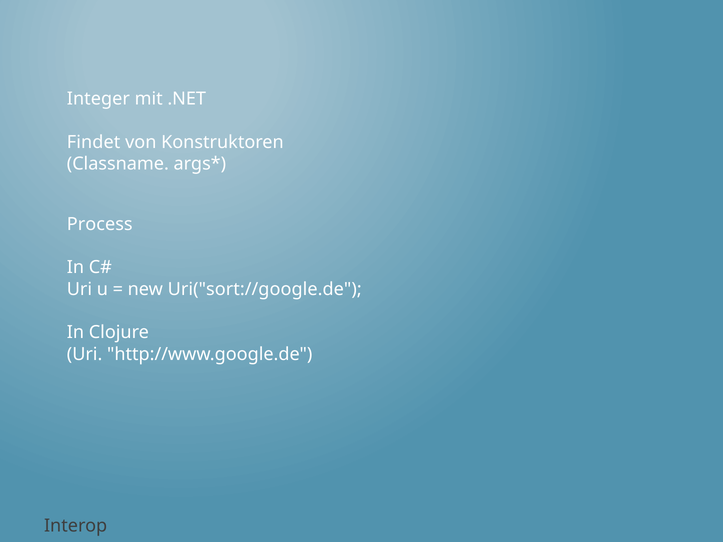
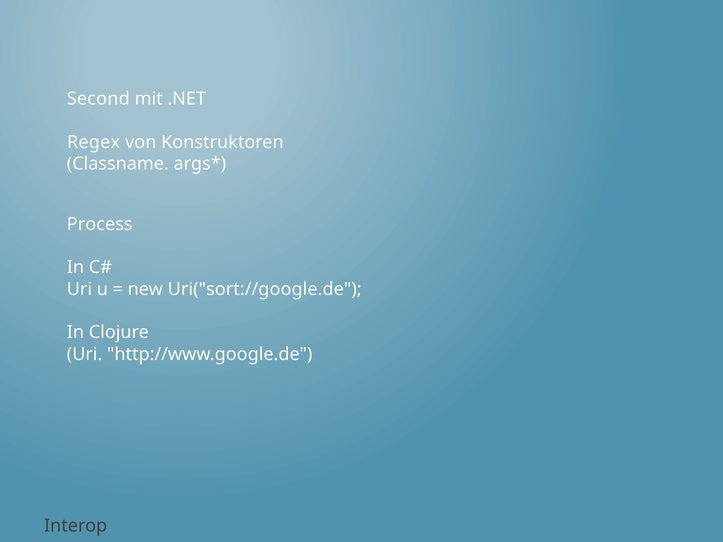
Integer: Integer -> Second (98, 99)
Findet: Findet -> Regex (94, 142)
